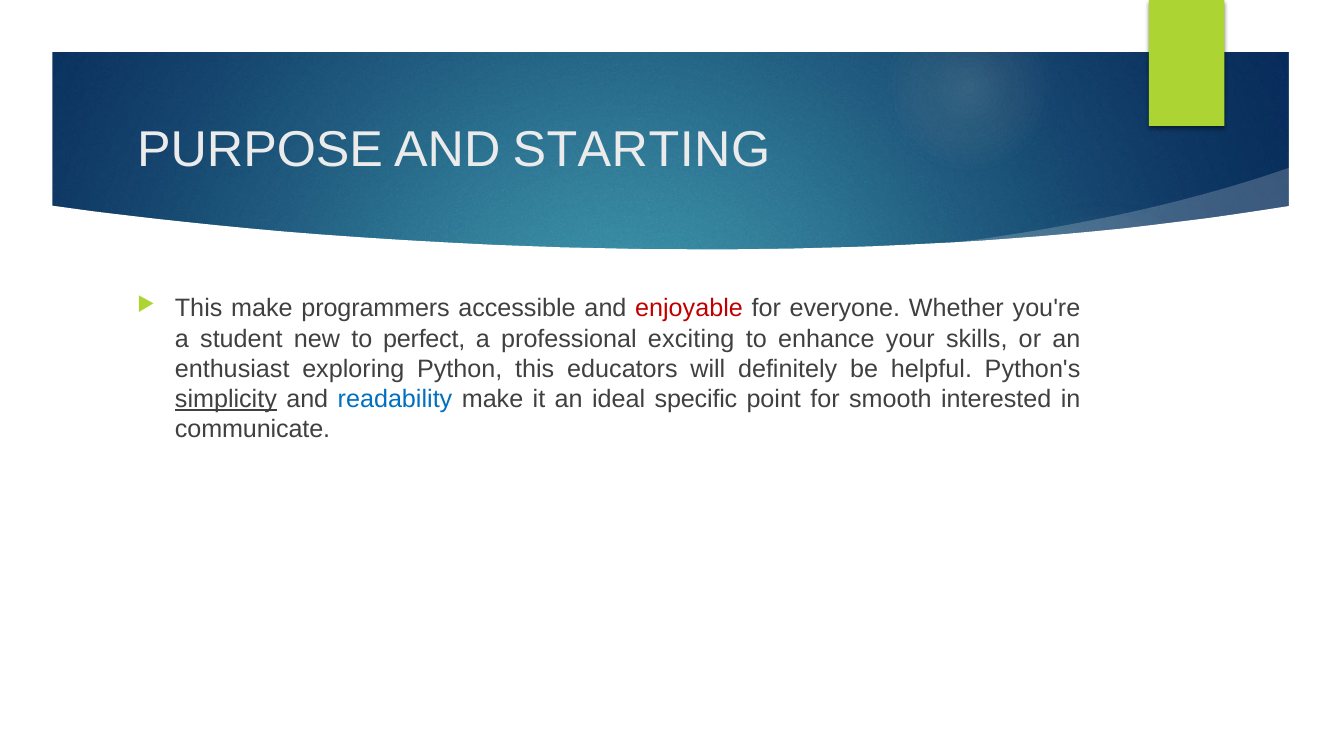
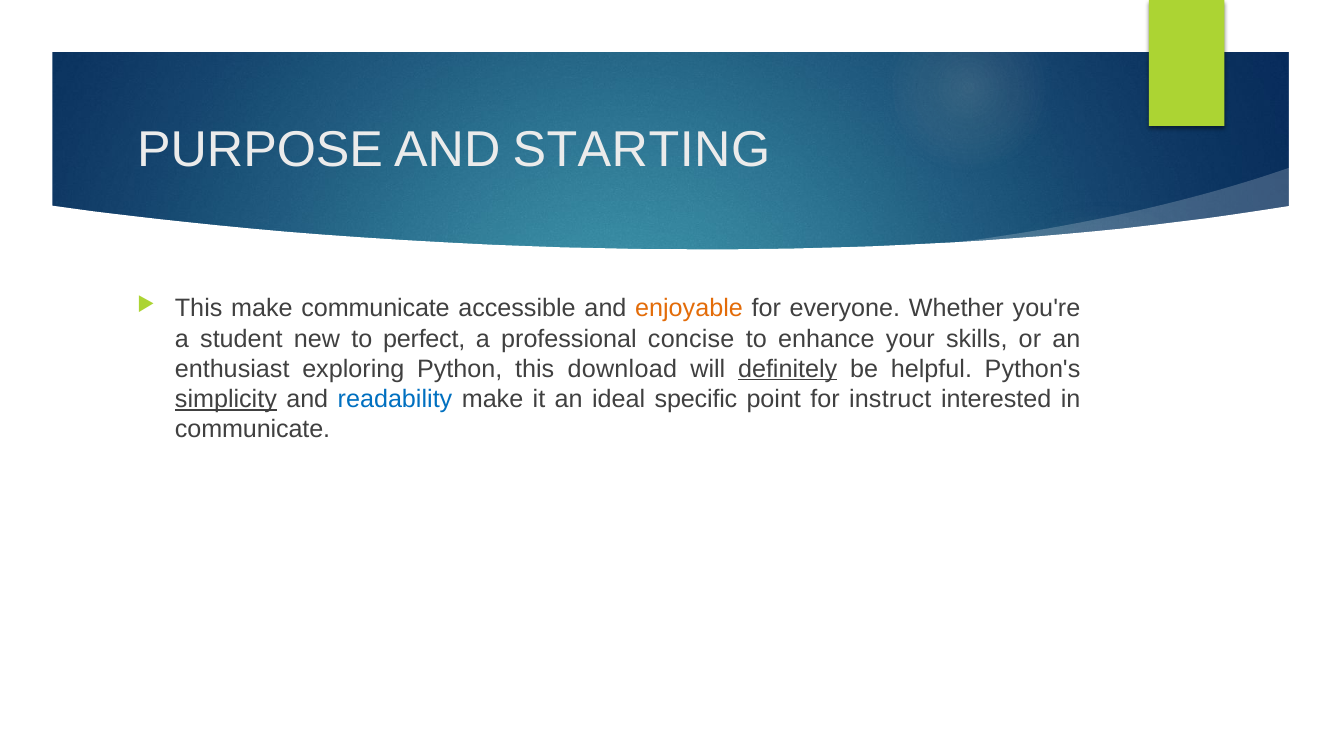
make programmers: programmers -> communicate (376, 308)
enjoyable colour: red -> orange (689, 308)
exciting: exciting -> concise (691, 339)
educators: educators -> download (622, 369)
definitely underline: none -> present (788, 369)
smooth: smooth -> instruct (890, 399)
